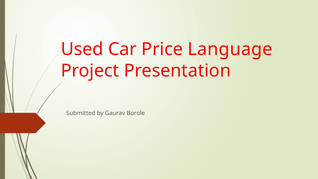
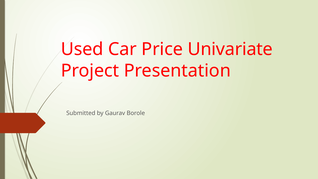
Language: Language -> Univariate (230, 49)
